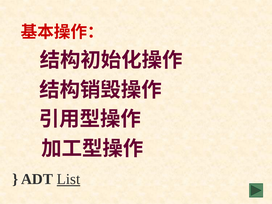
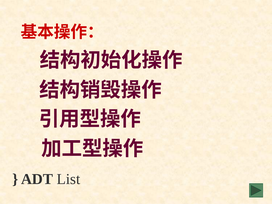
List underline: present -> none (68, 179)
